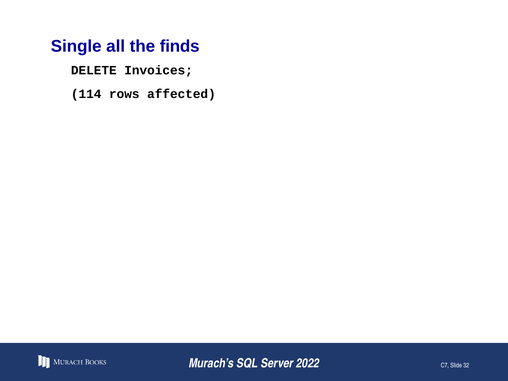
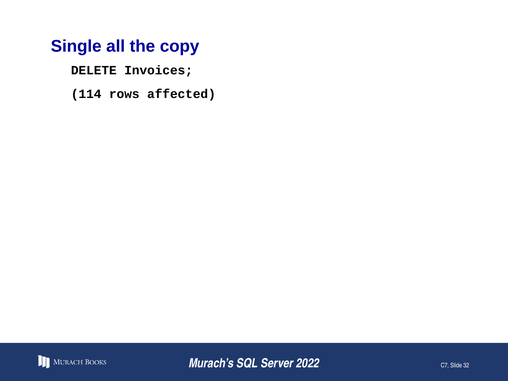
finds: finds -> copy (180, 46)
